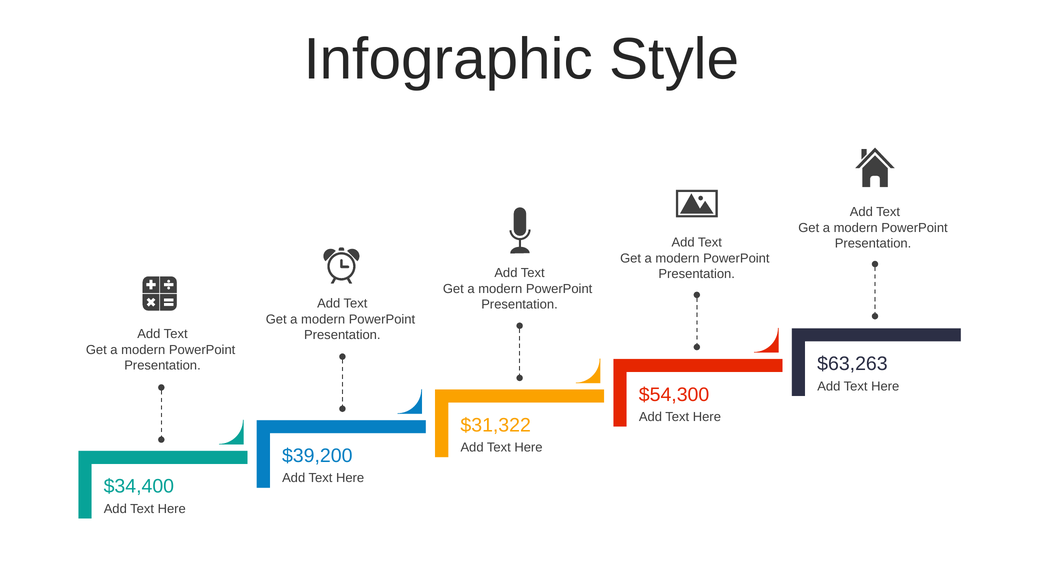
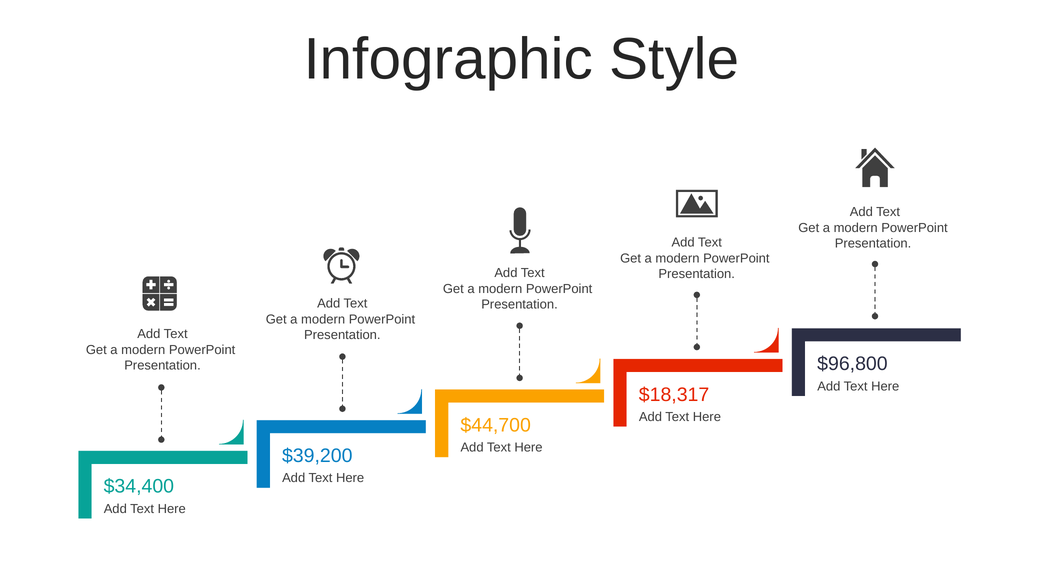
$63,263: $63,263 -> $96,800 (852, 364)
$54,300: $54,300 -> $18,317 (674, 394)
$31,322: $31,322 -> $44,700 (496, 425)
